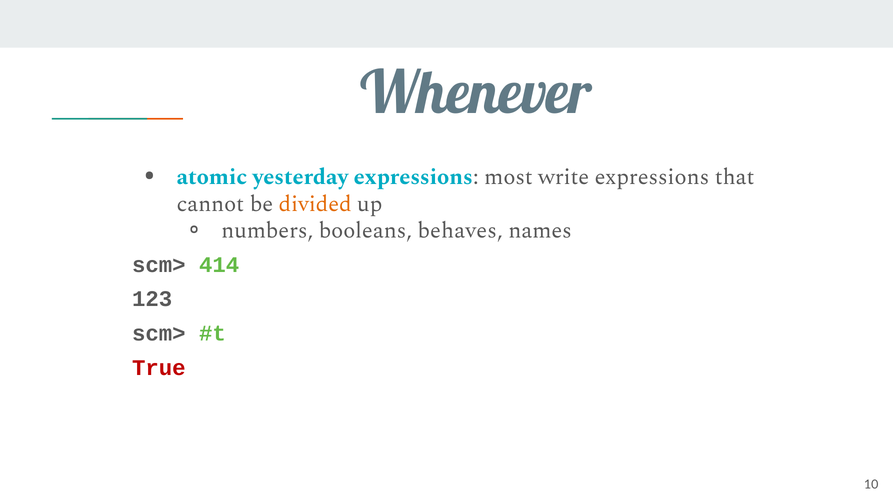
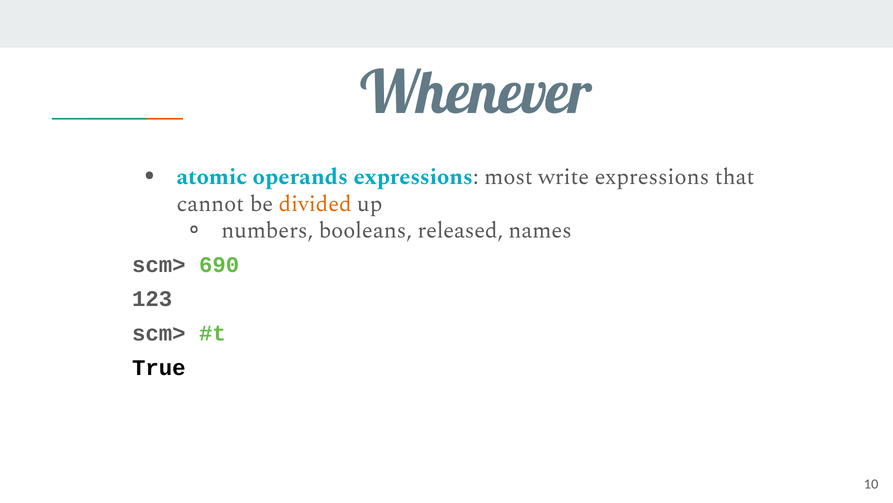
yesterday: yesterday -> operands (300, 177)
behaves: behaves -> released (460, 230)
414: 414 -> 690 (219, 264)
True colour: red -> black (159, 367)
